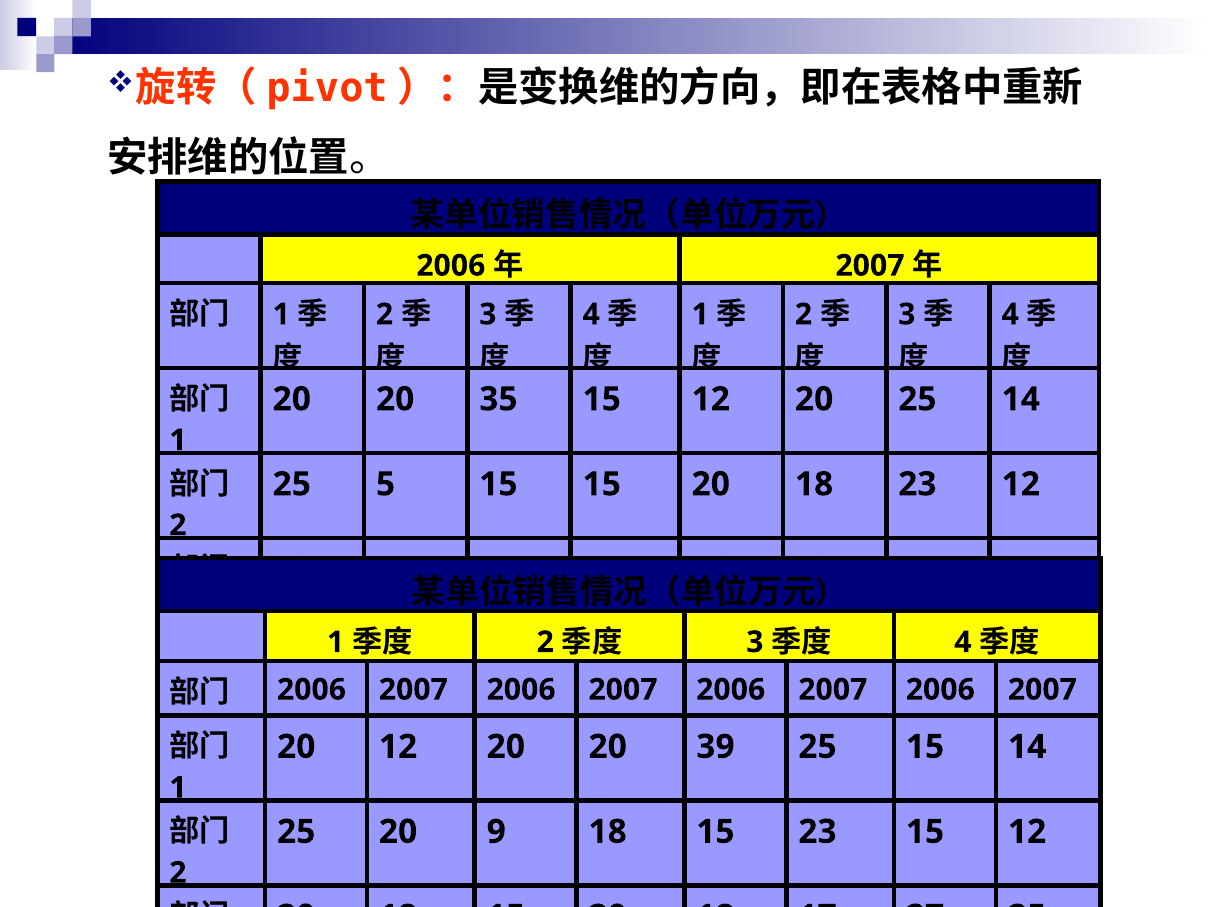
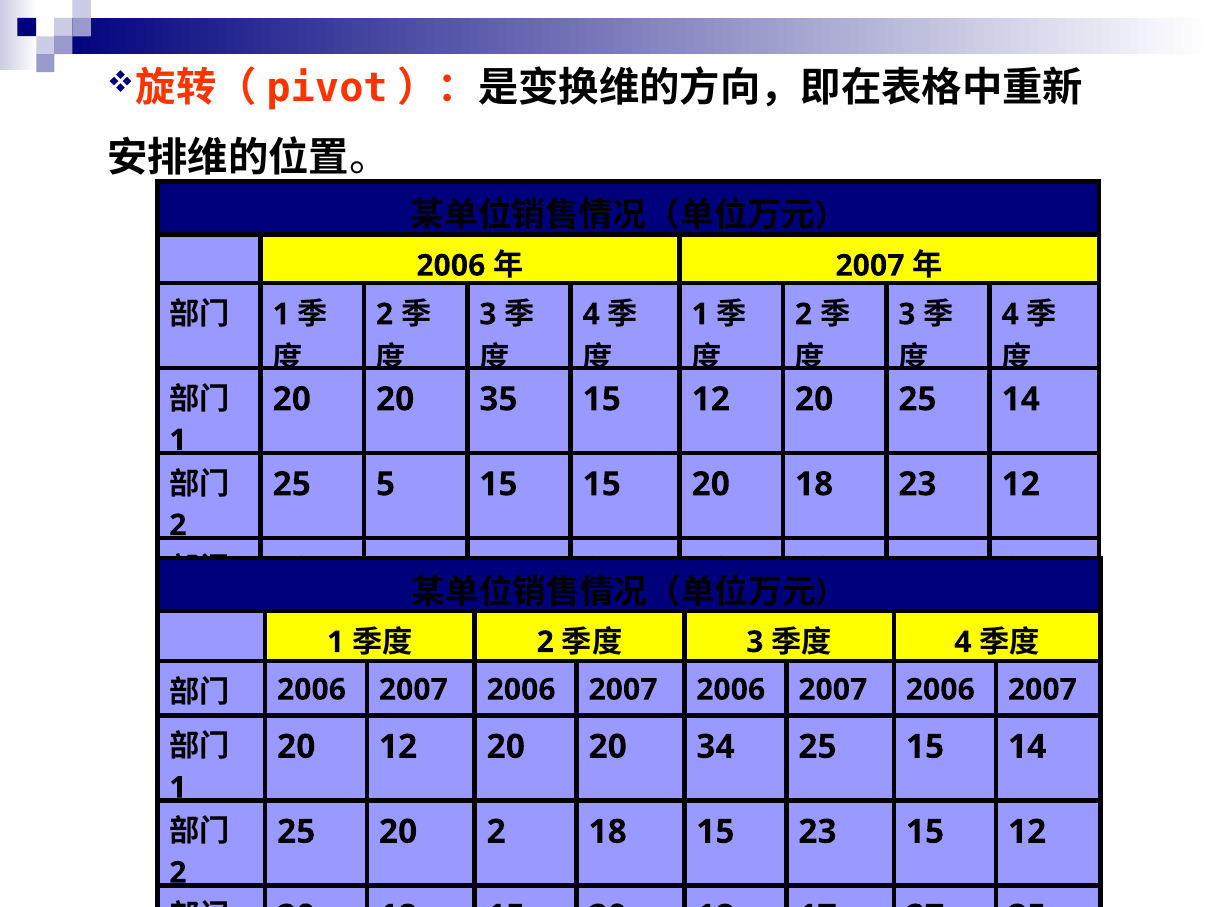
39: 39 -> 34 (715, 747)
20 9: 9 -> 2 (496, 832)
